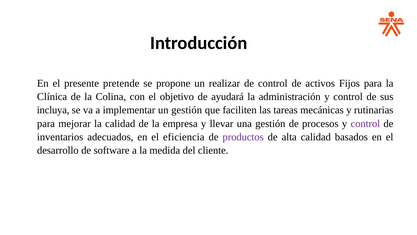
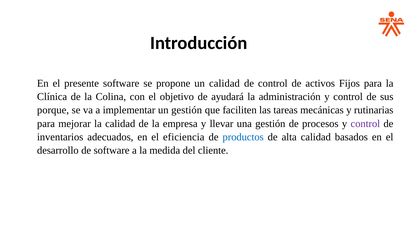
presente pretende: pretende -> software (121, 83)
un realizar: realizar -> calidad (224, 83)
incluya: incluya -> porque (53, 110)
productos colour: purple -> blue (243, 137)
